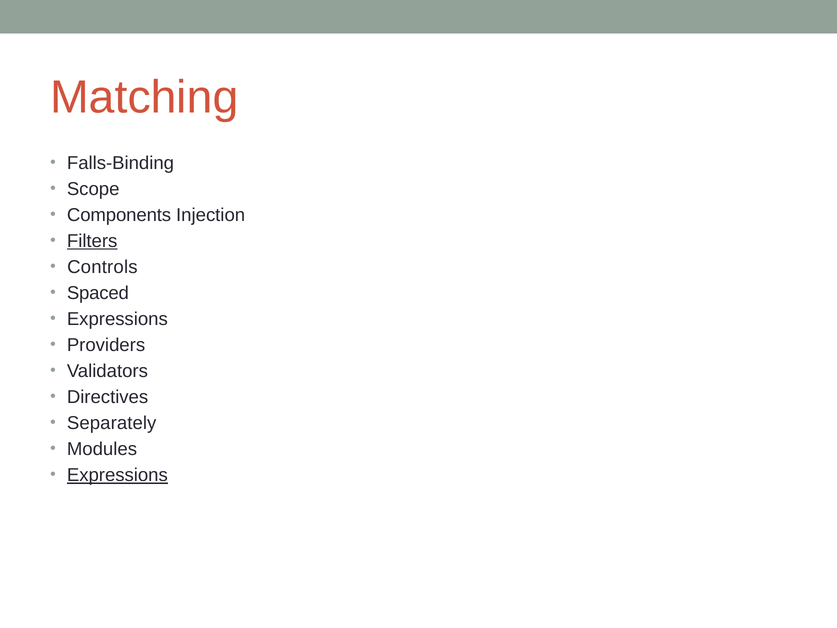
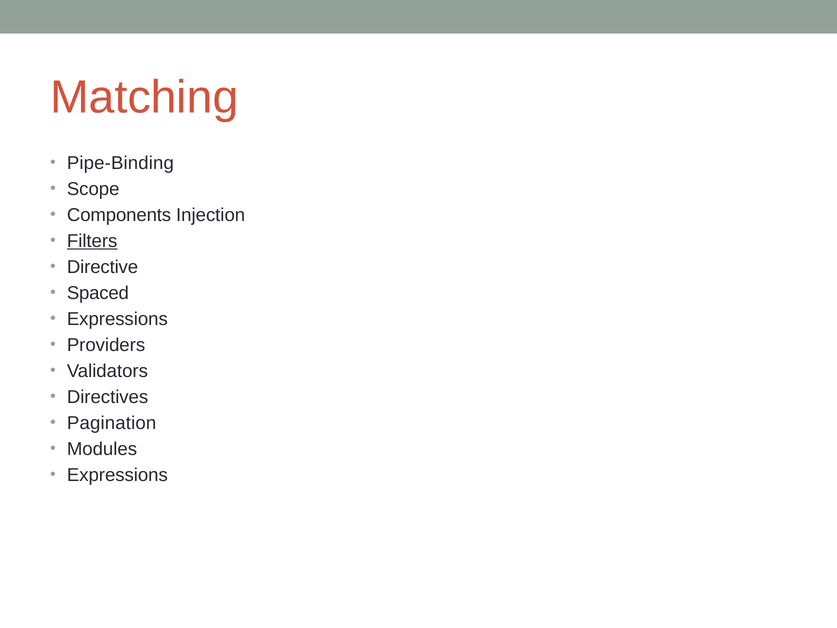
Falls-Binding: Falls-Binding -> Pipe-Binding (120, 163)
Controls: Controls -> Directive (103, 267)
Separately: Separately -> Pagination (112, 423)
Expressions underline: present -> none (117, 475)
